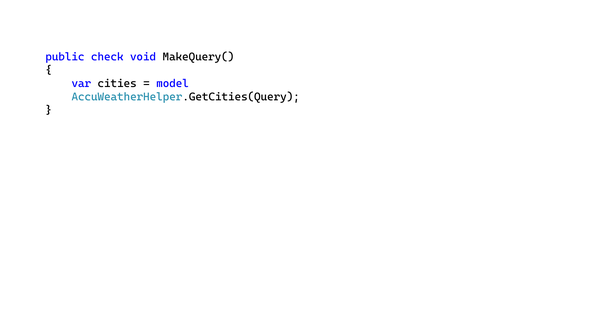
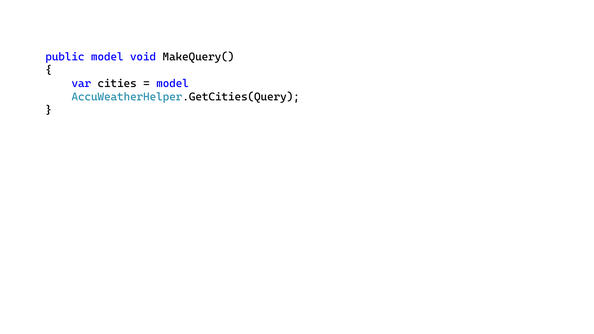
public check: check -> model (107, 57)
